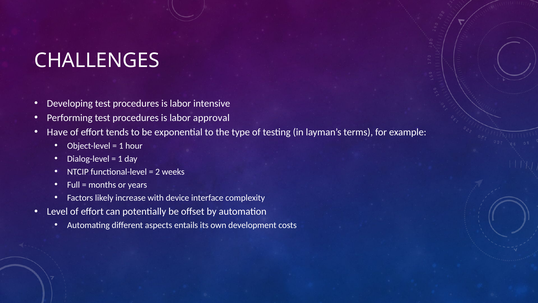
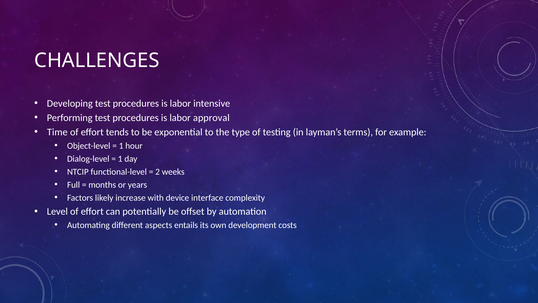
Have: Have -> Time (57, 132)
